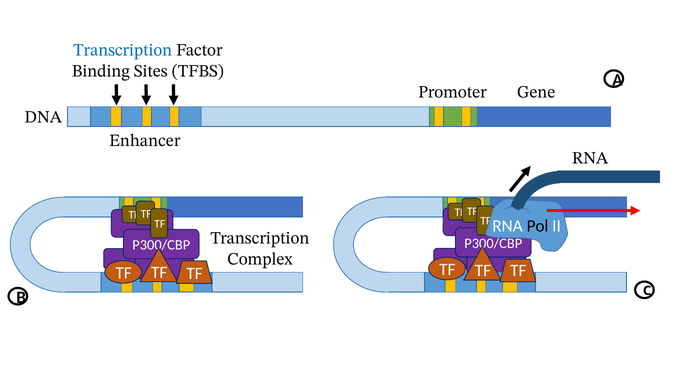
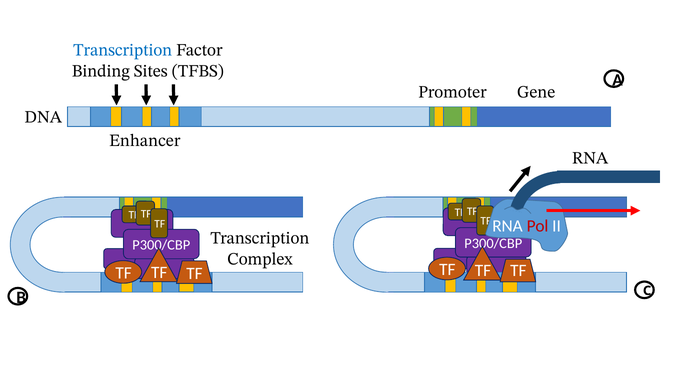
Pol colour: black -> red (538, 226)
